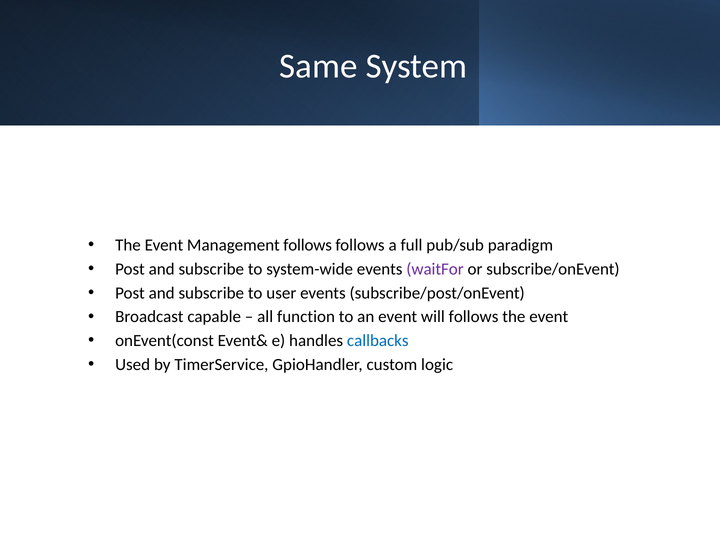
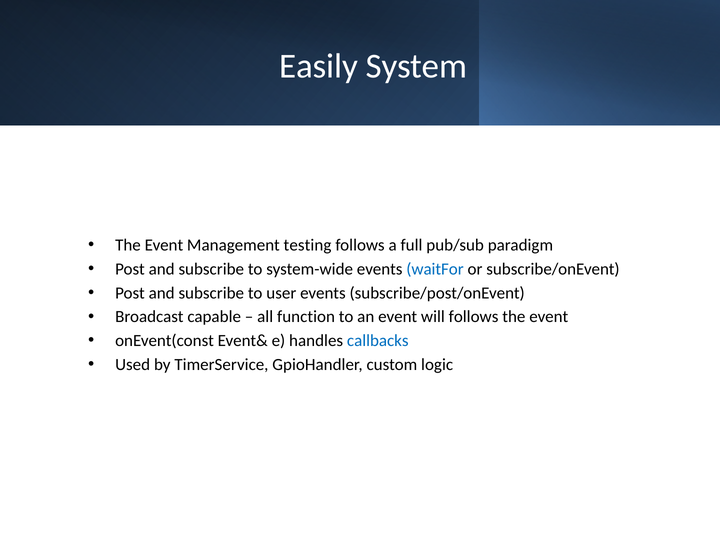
Same: Same -> Easily (319, 66)
Management follows: follows -> testing (308, 245)
waitFor colour: purple -> blue (435, 269)
